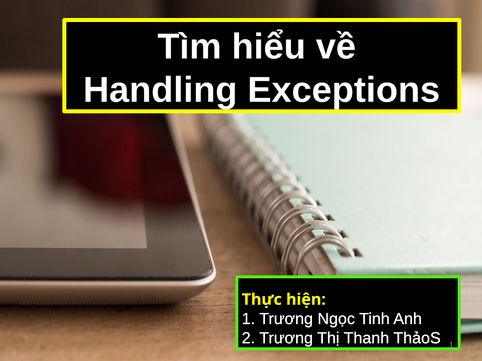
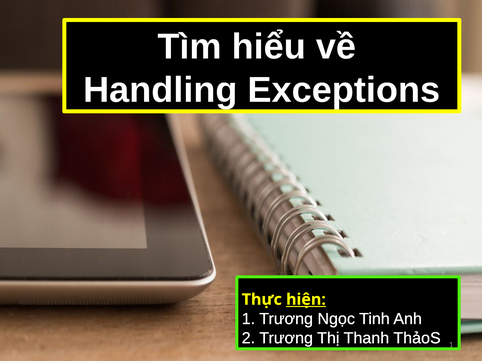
hiện underline: none -> present (306, 300)
